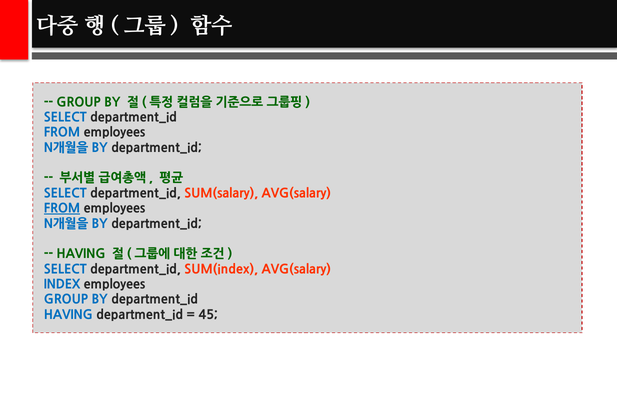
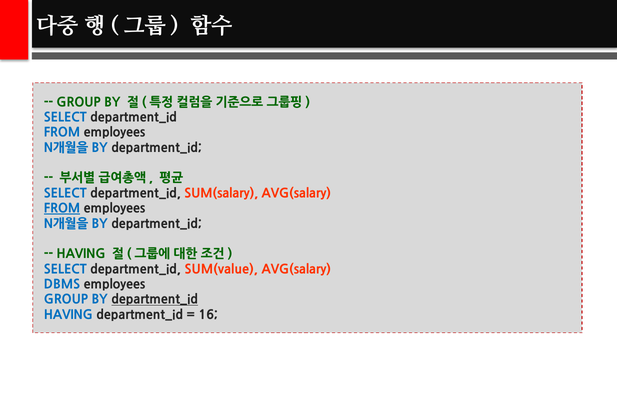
SUM(index: SUM(index -> SUM(value (221, 269)
INDEX: INDEX -> DBMS (62, 284)
department_id underline: none -> present (155, 300)
45: 45 -> 16 (208, 315)
